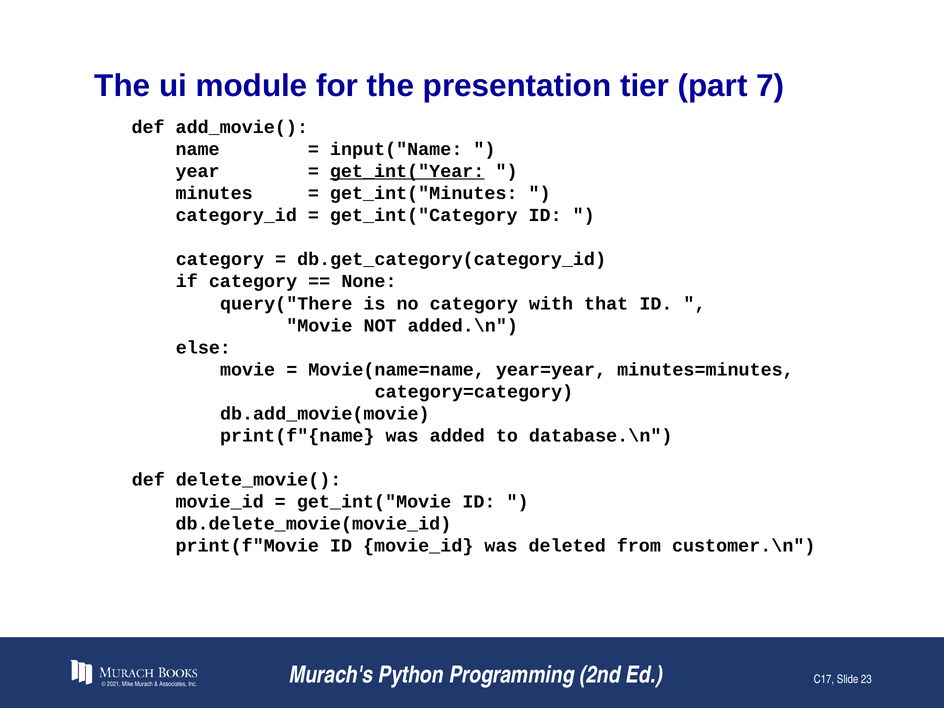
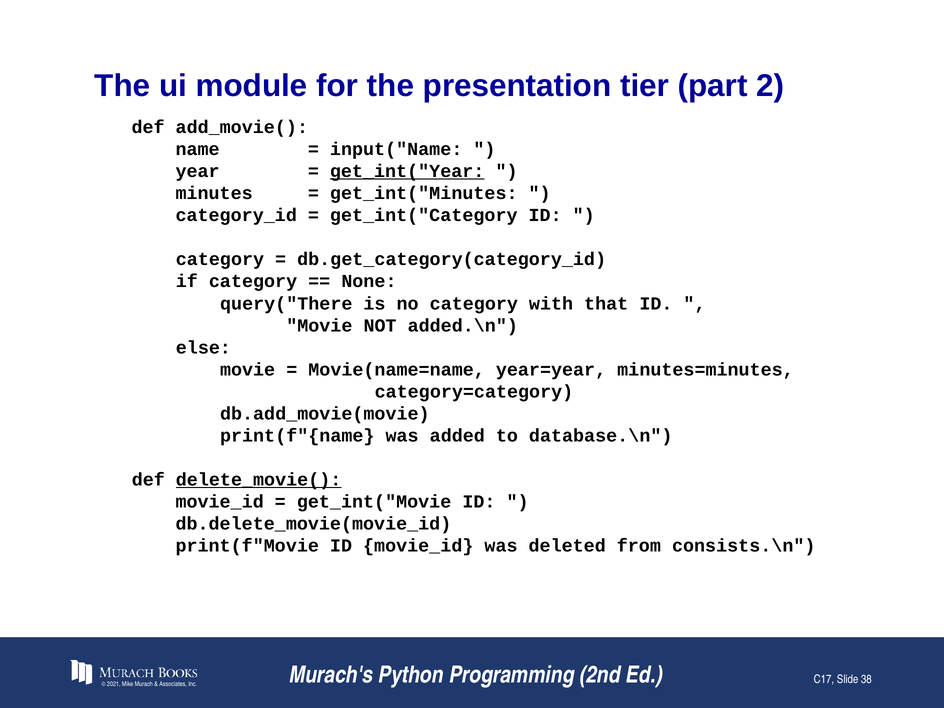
7: 7 -> 2 (770, 86)
delete_movie( underline: none -> present (259, 480)
customer.\n: customer.\n -> consists.\n (744, 546)
23: 23 -> 38 (866, 679)
